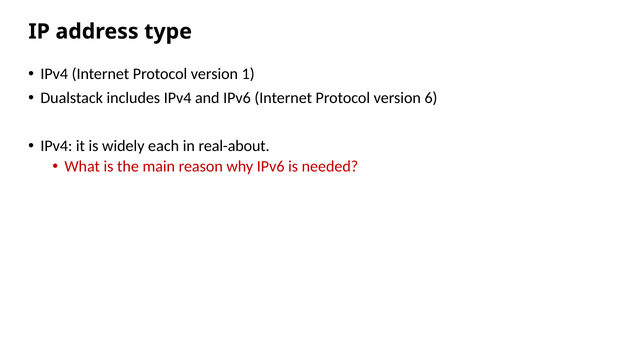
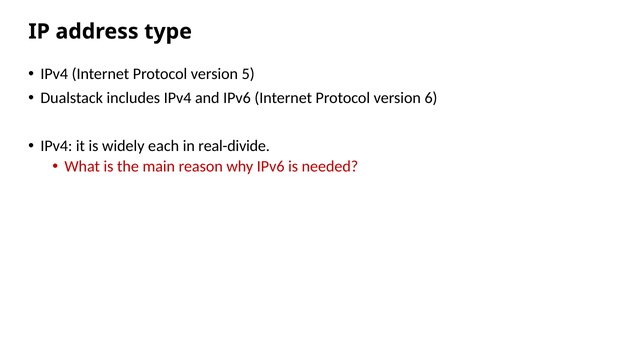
1: 1 -> 5 (248, 74)
real-about: real-about -> real-divide (234, 146)
